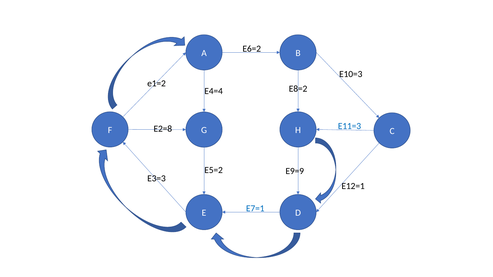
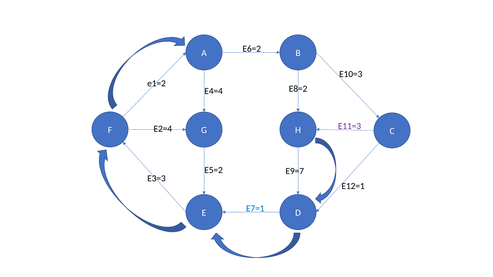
E11=3 colour: blue -> purple (350, 126)
E2=8: E2=8 -> E2=4 (163, 129)
E9=9: E9=9 -> E9=7 (295, 171)
